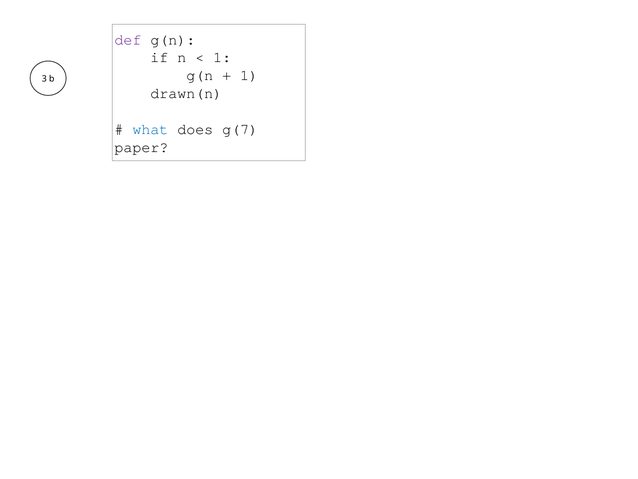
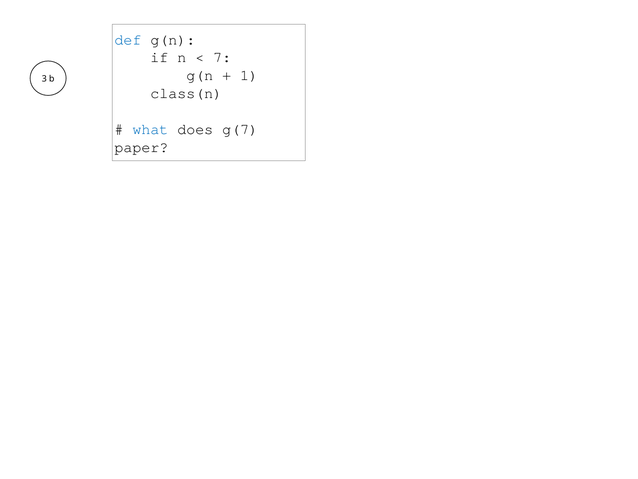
def colour: purple -> blue (128, 40)
1: 1 -> 7 (222, 57)
drawn(n: drawn(n -> class(n (186, 93)
